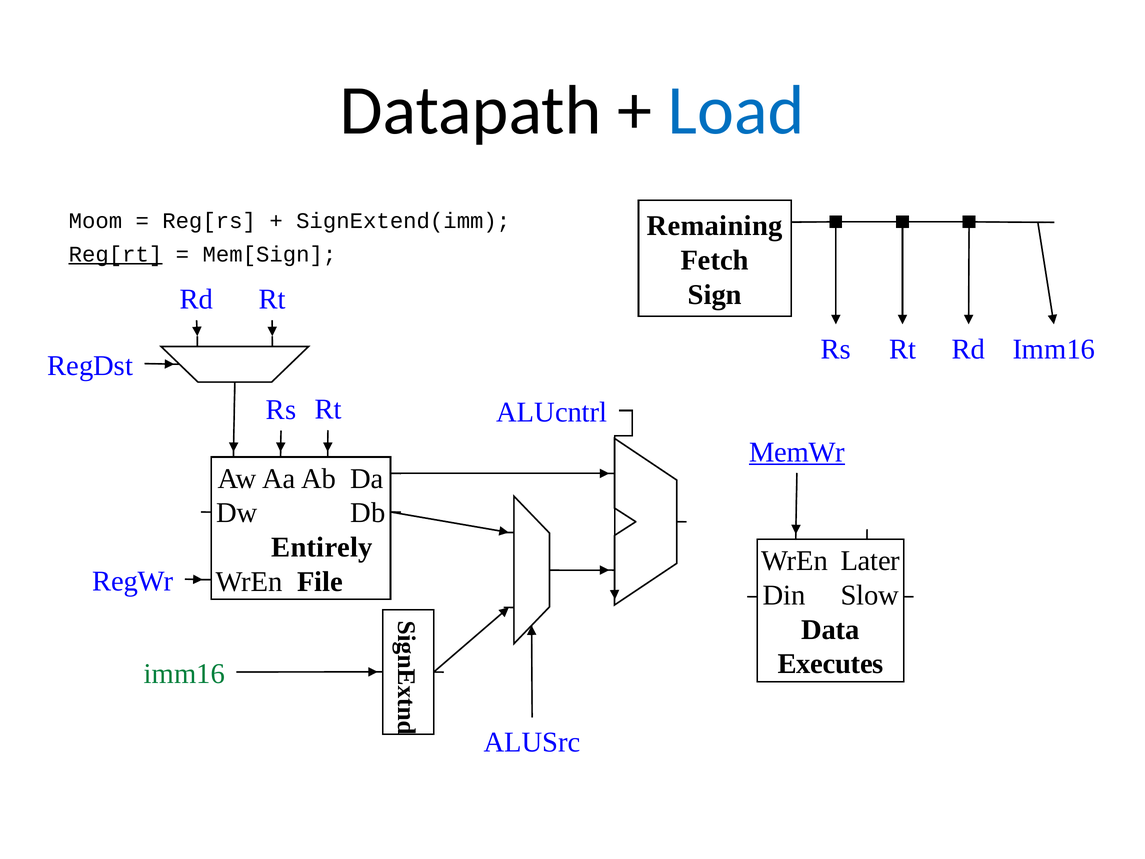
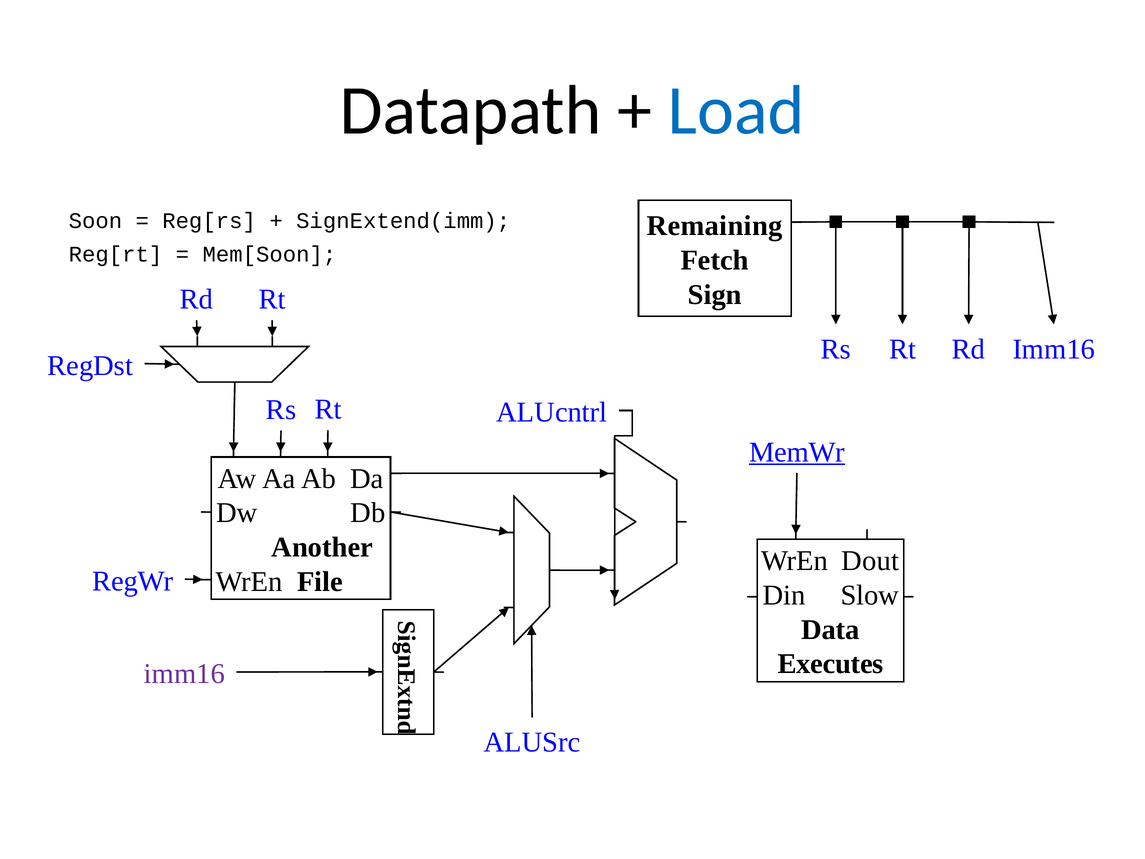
Moom: Moom -> Soon (95, 221)
Reg[rt underline: present -> none (116, 254)
Mem[Sign: Mem[Sign -> Mem[Soon (269, 254)
Entirely: Entirely -> Another (322, 547)
Later: Later -> Dout (870, 561)
imm16 colour: green -> purple (184, 674)
